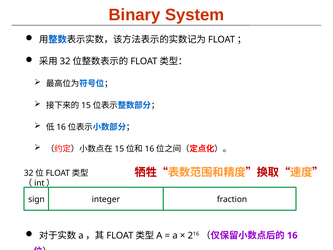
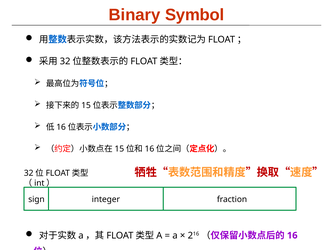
System: System -> Symbol (195, 15)
